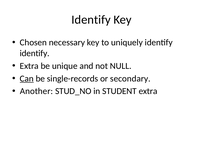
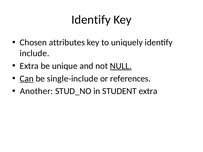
necessary: necessary -> attributes (67, 43)
identify: identify -> include (35, 53)
NULL underline: none -> present (121, 66)
single-records: single-records -> single-include (73, 79)
secondary: secondary -> references (130, 79)
